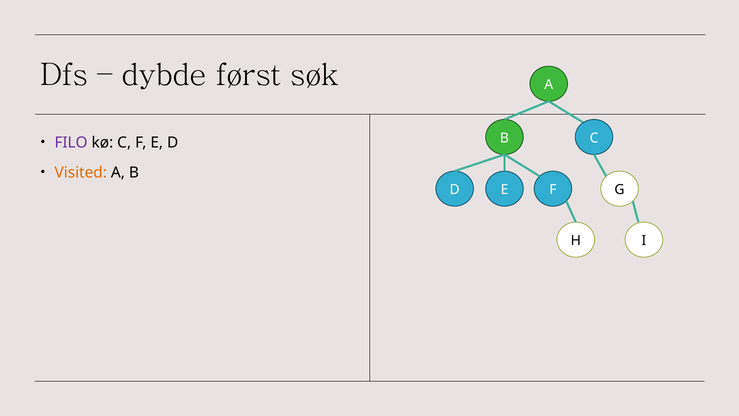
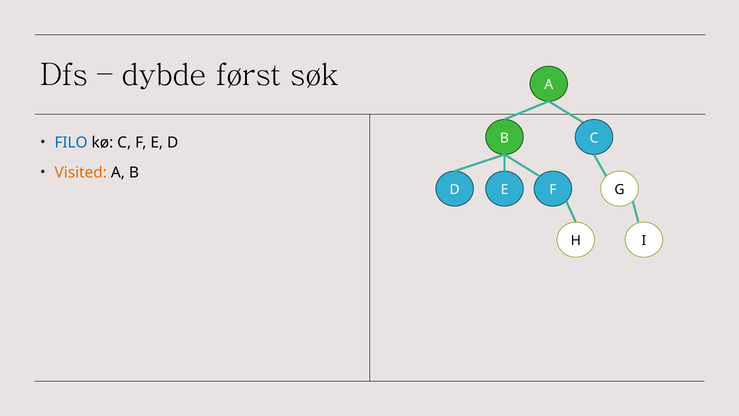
FILO colour: purple -> blue (71, 143)
